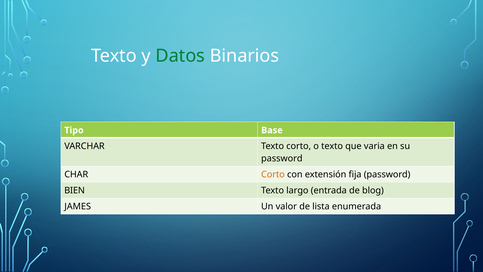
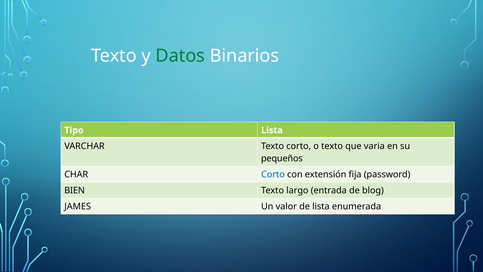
Tipo Base: Base -> Lista (272, 130)
password: password -> pequeños (282, 158)
Corto colour: orange -> blue (273, 174)
